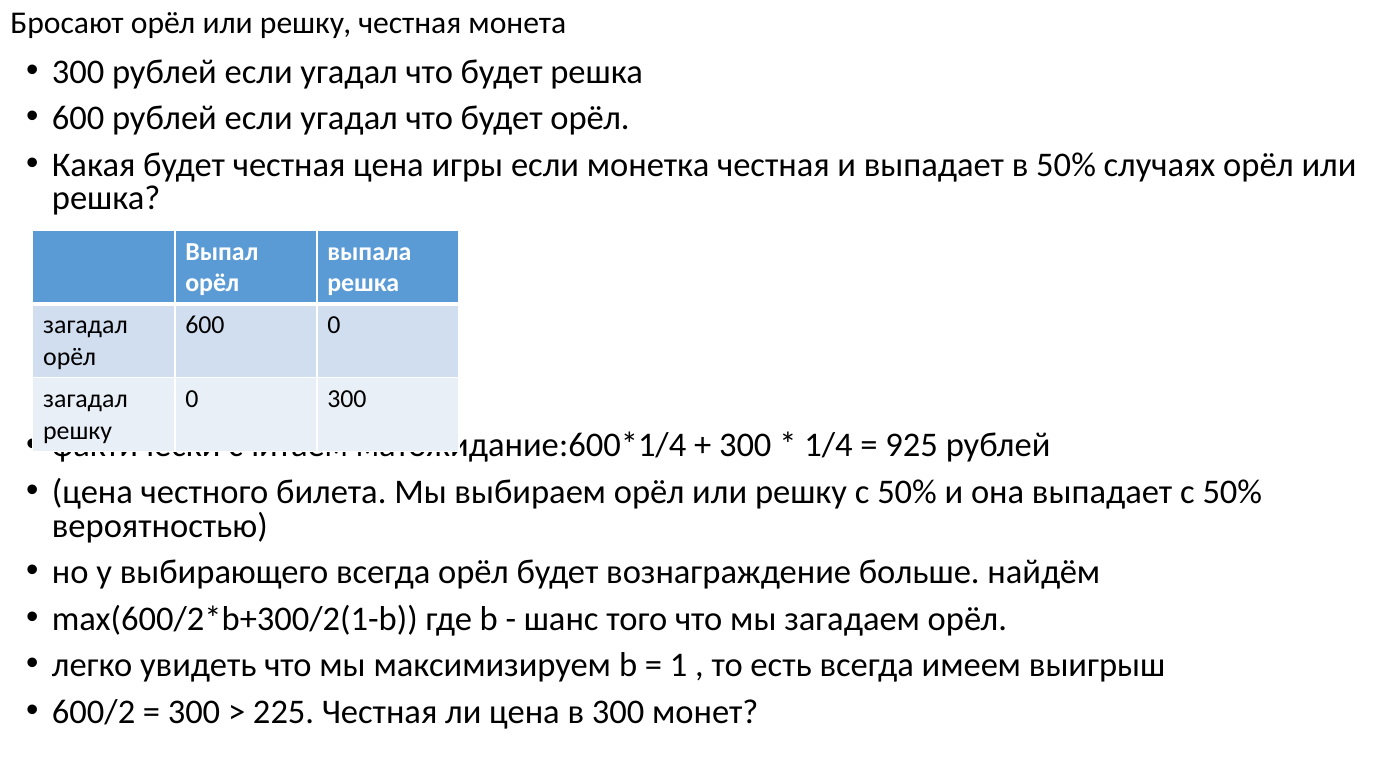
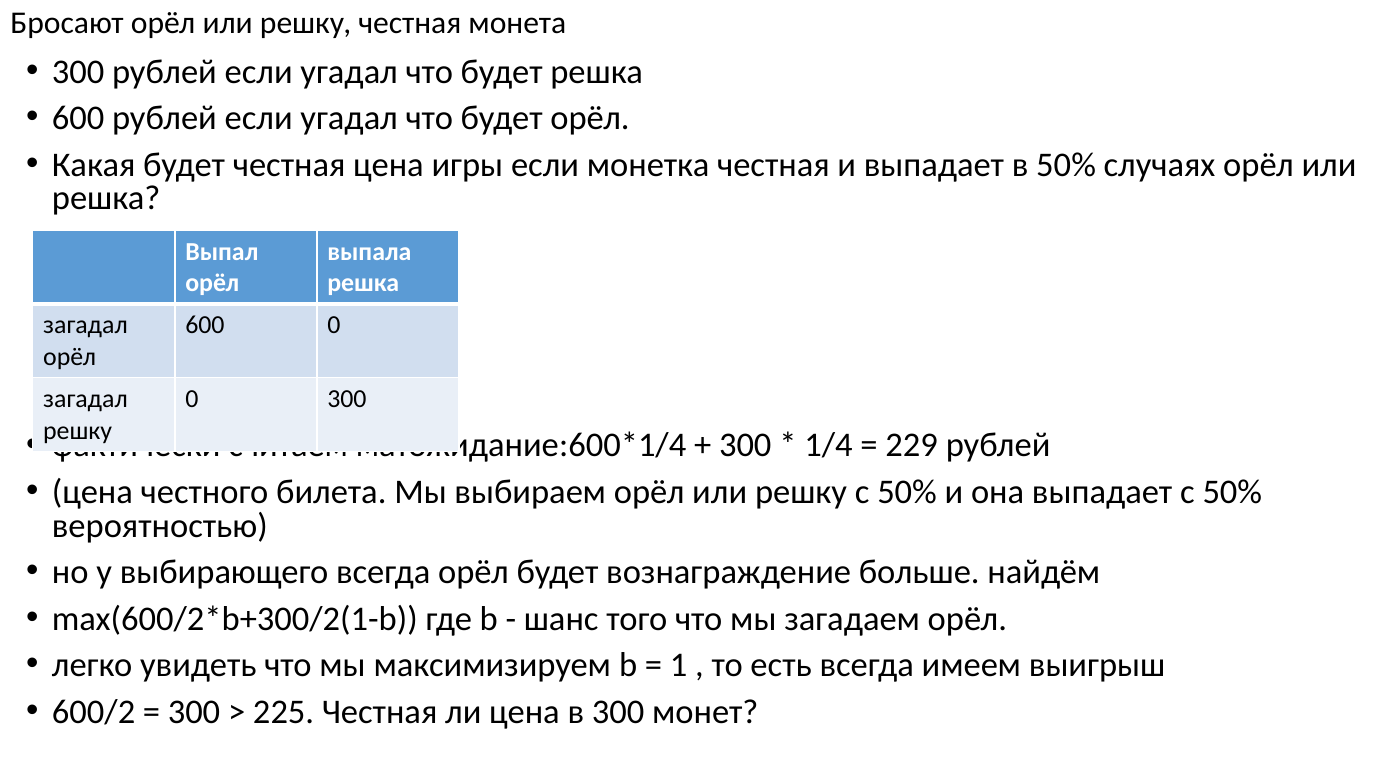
925: 925 -> 229 (912, 445)
